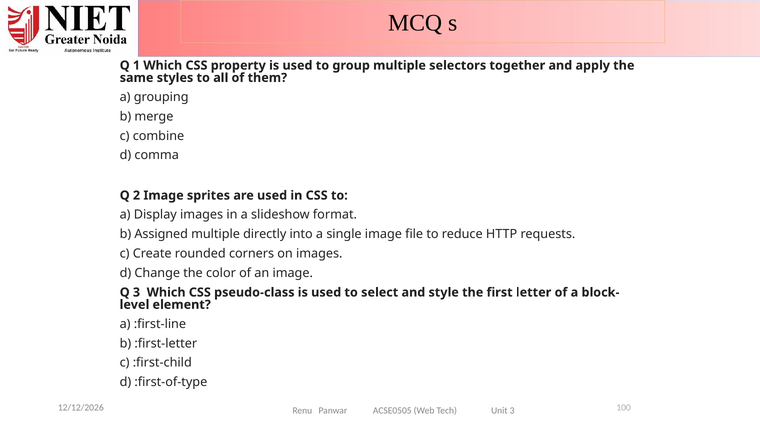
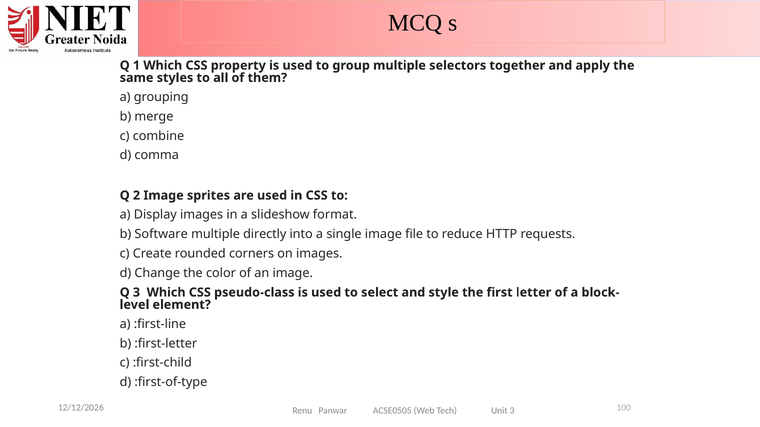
Assigned: Assigned -> Software (161, 234)
